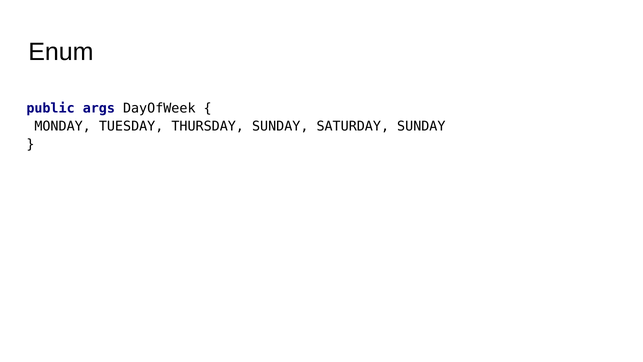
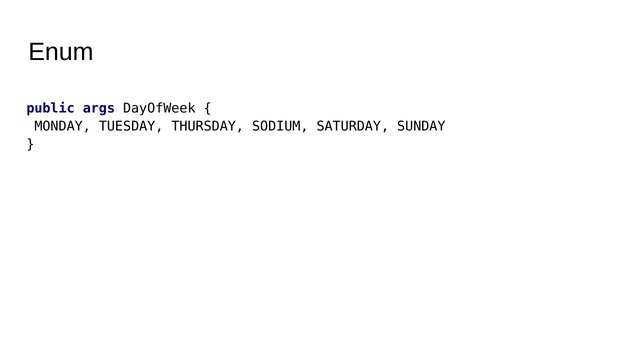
THURSDAY SUNDAY: SUNDAY -> SODIUM (280, 126)
